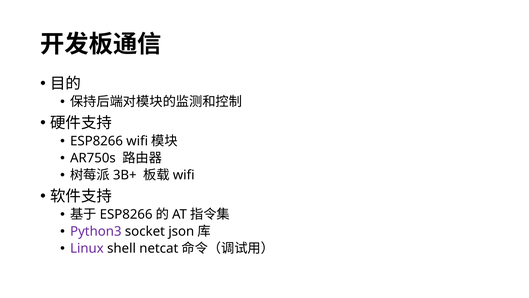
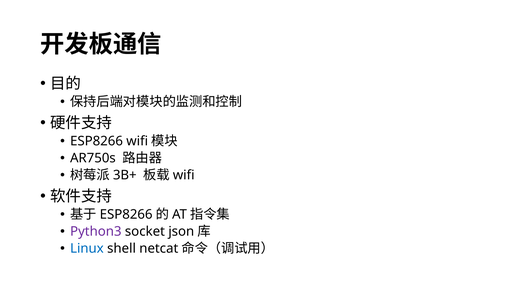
Linux colour: purple -> blue (87, 248)
